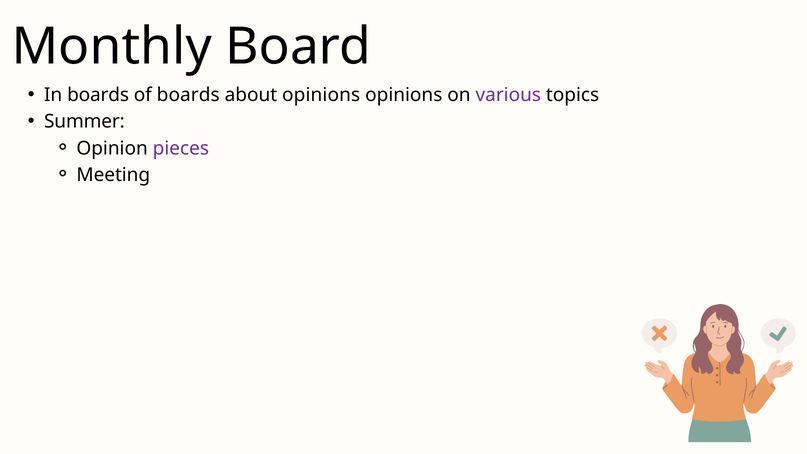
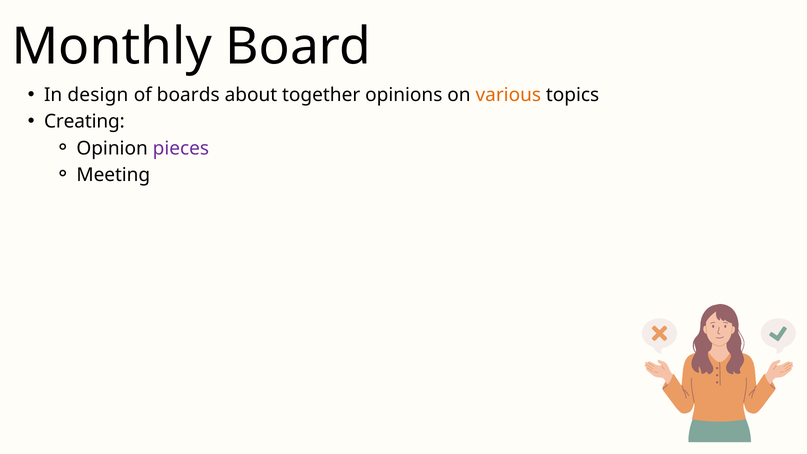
In boards: boards -> design (98, 95)
about opinions: opinions -> together (321, 95)
various colour: purple -> orange (508, 95)
Summer: Summer -> Creating (84, 122)
